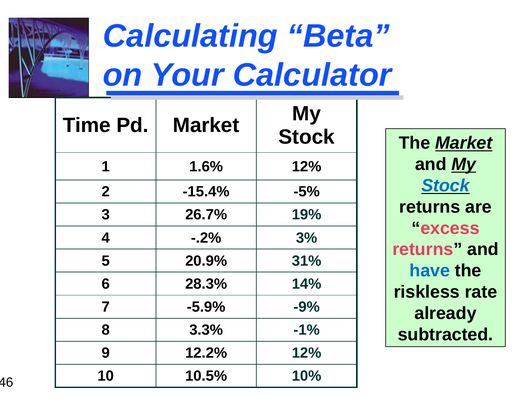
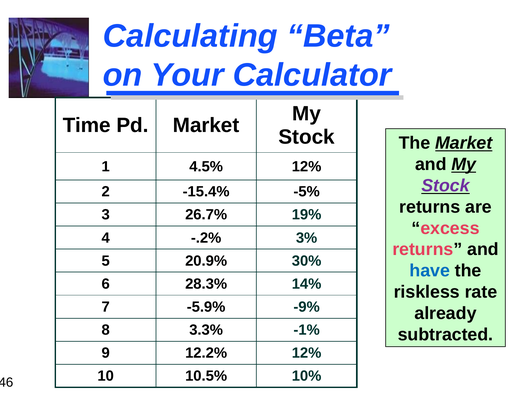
1.6%: 1.6% -> 4.5% (206, 166)
Stock colour: blue -> purple (446, 186)
31%: 31% -> 30% (307, 261)
